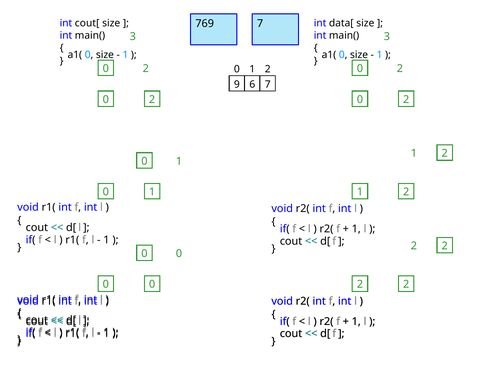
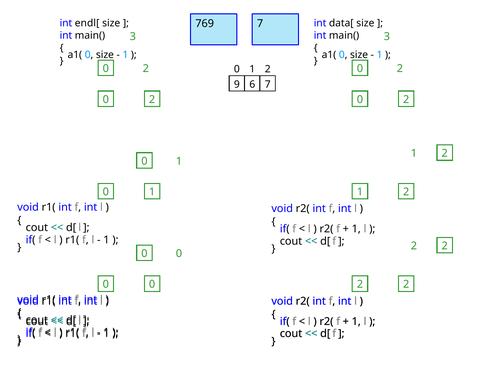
cout[: cout[ -> endl[ (87, 23)
